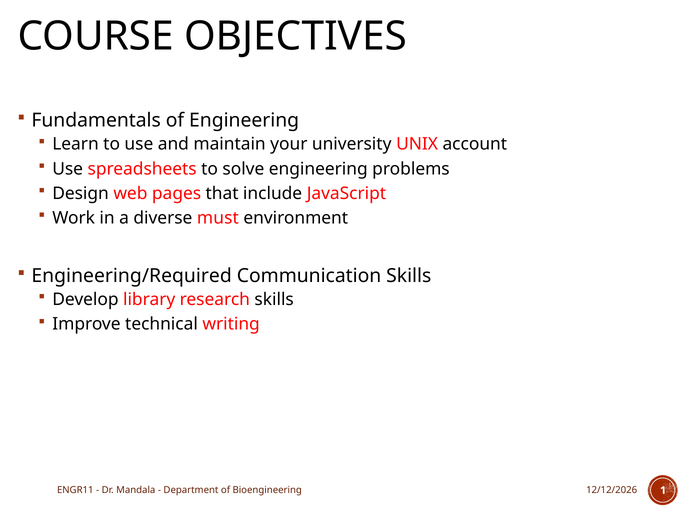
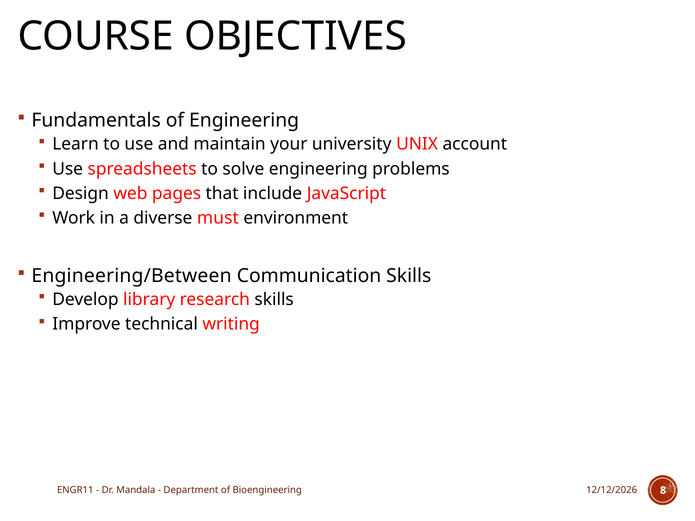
Engineering/Required: Engineering/Required -> Engineering/Between (132, 276)
1: 1 -> 8 (663, 491)
